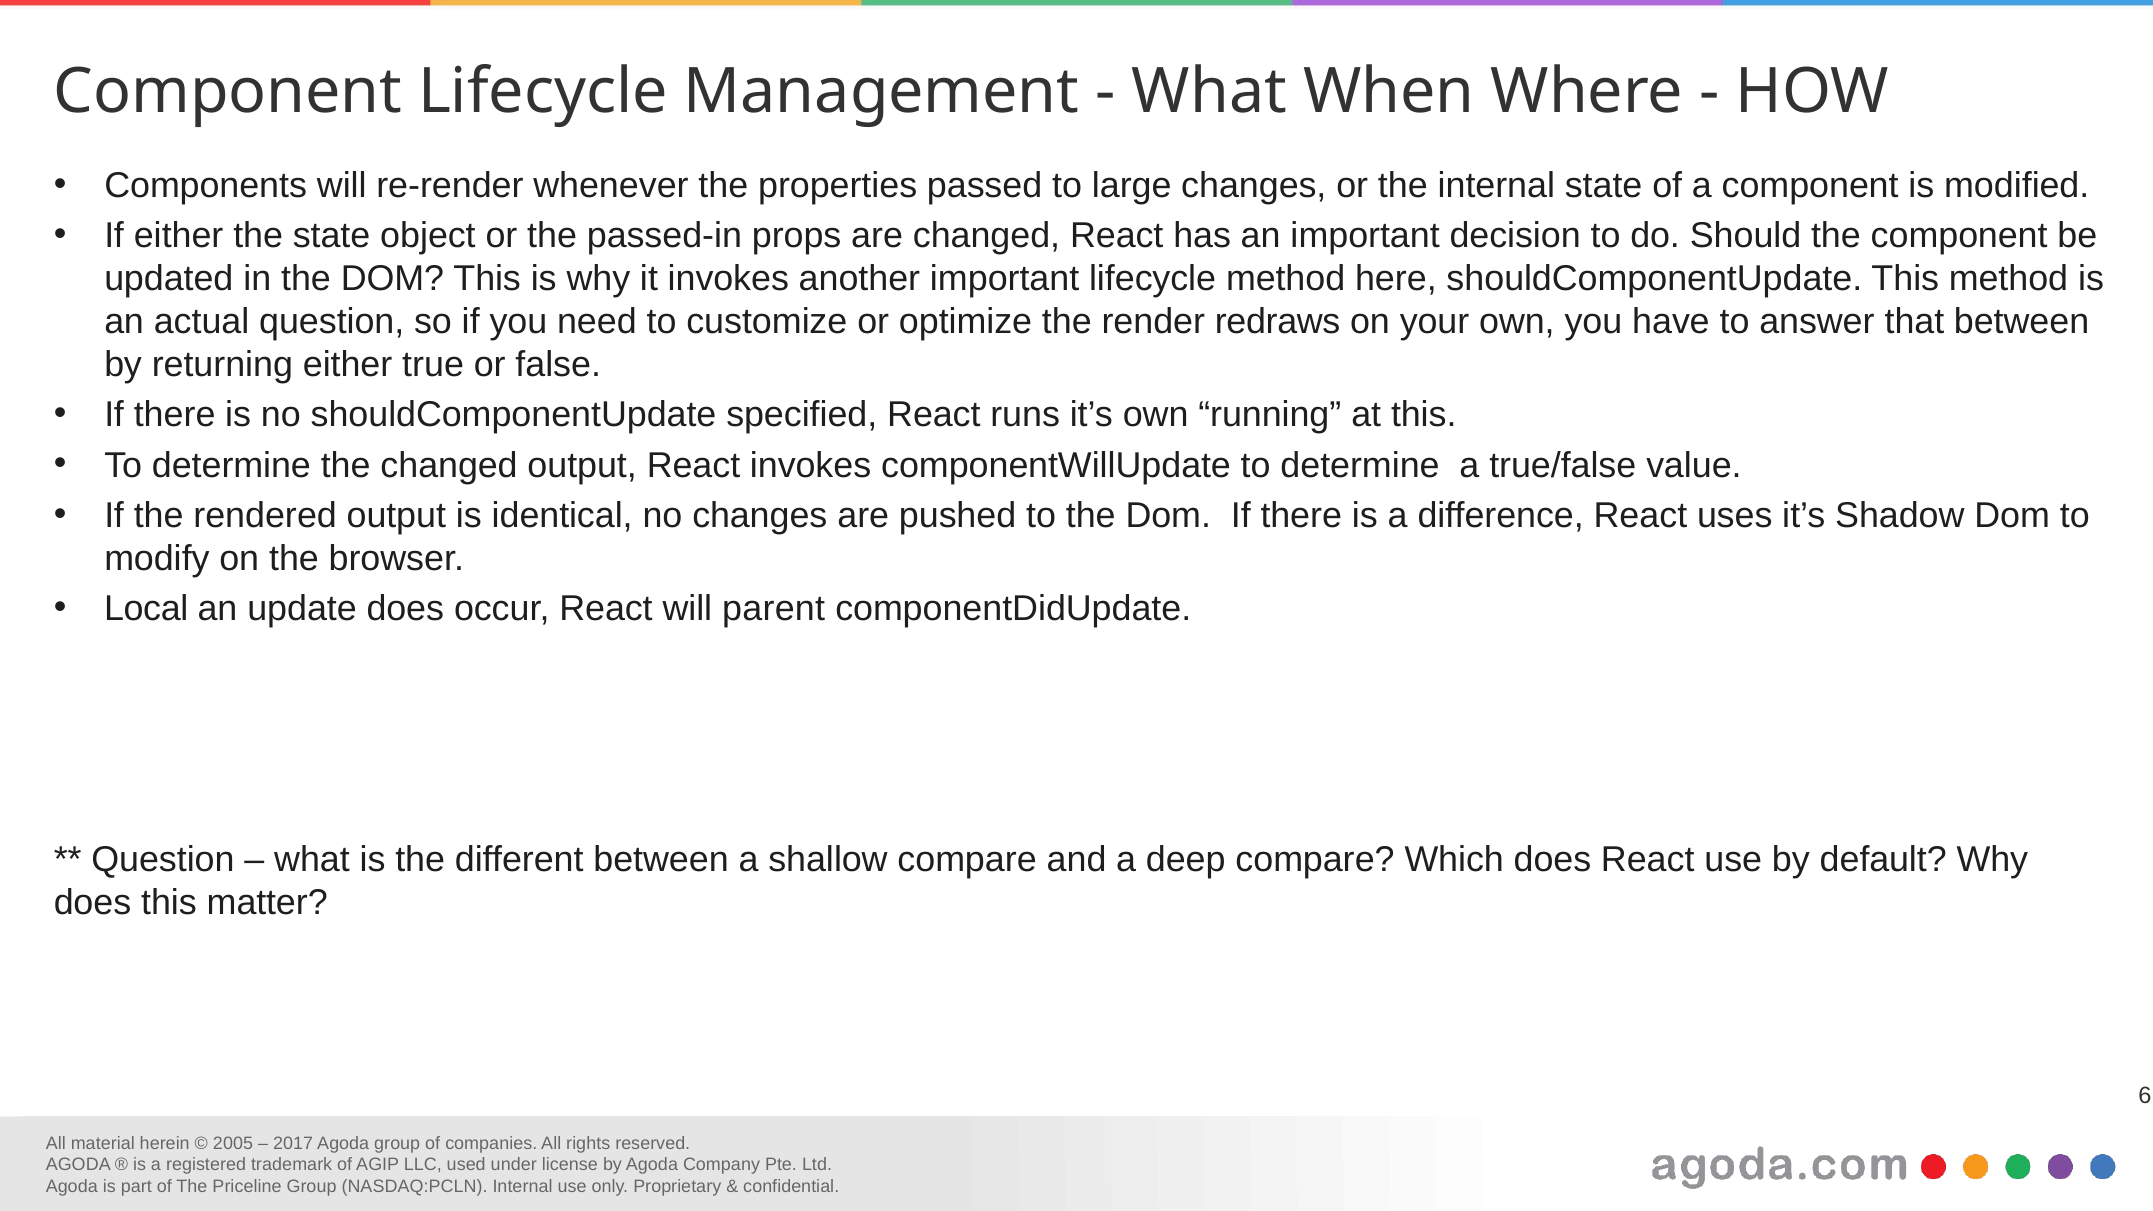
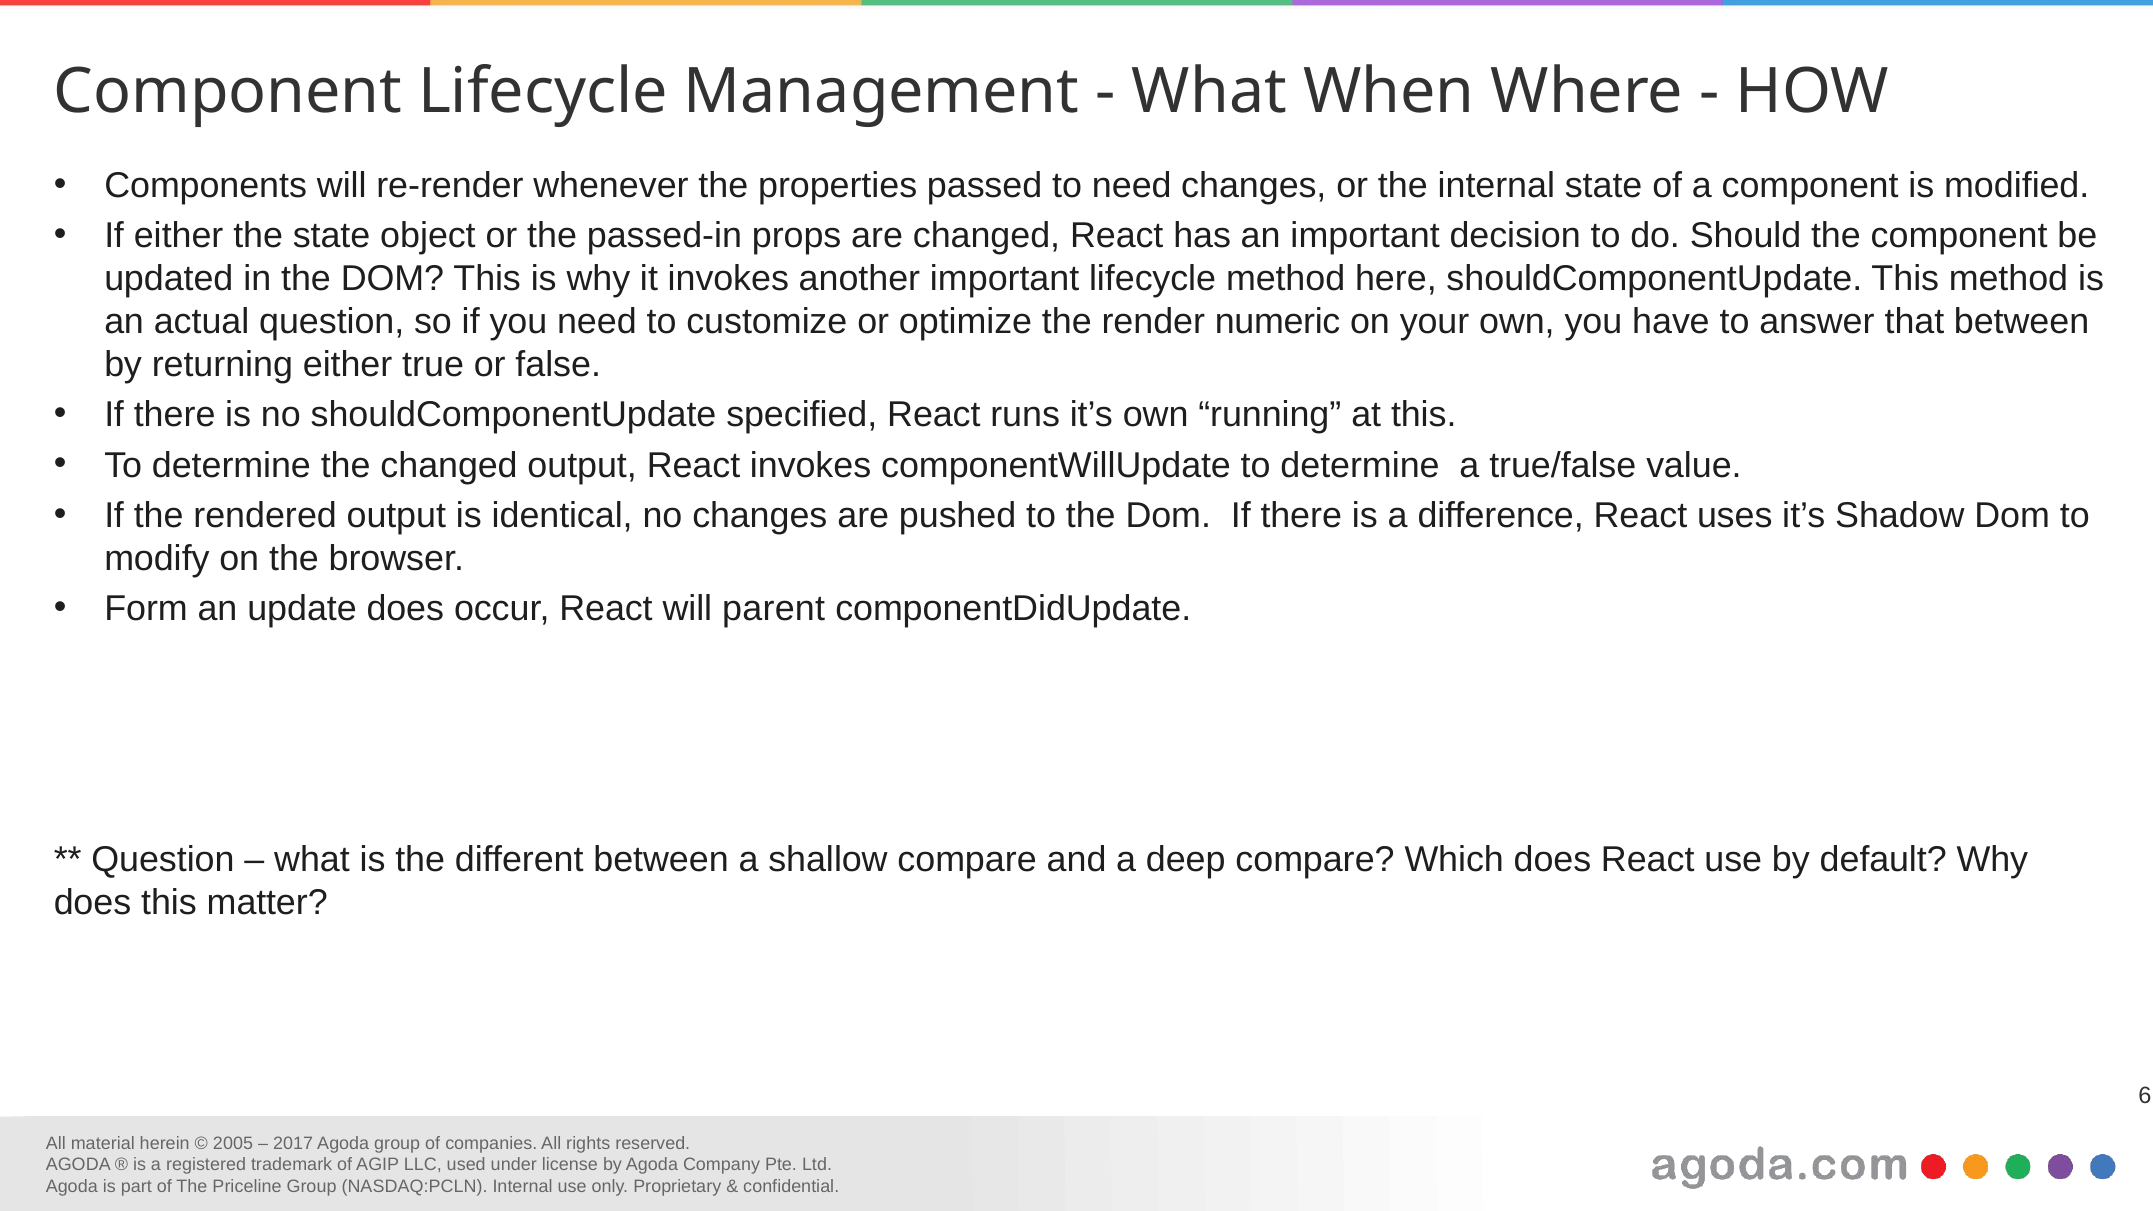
to large: large -> need (1132, 185)
redraws: redraws -> numeric (1278, 322)
Local: Local -> Form (146, 609)
